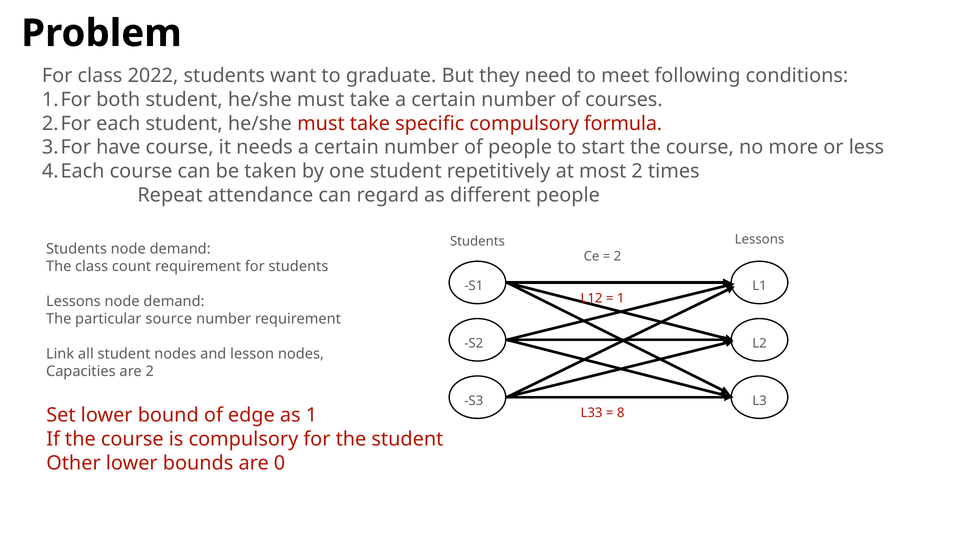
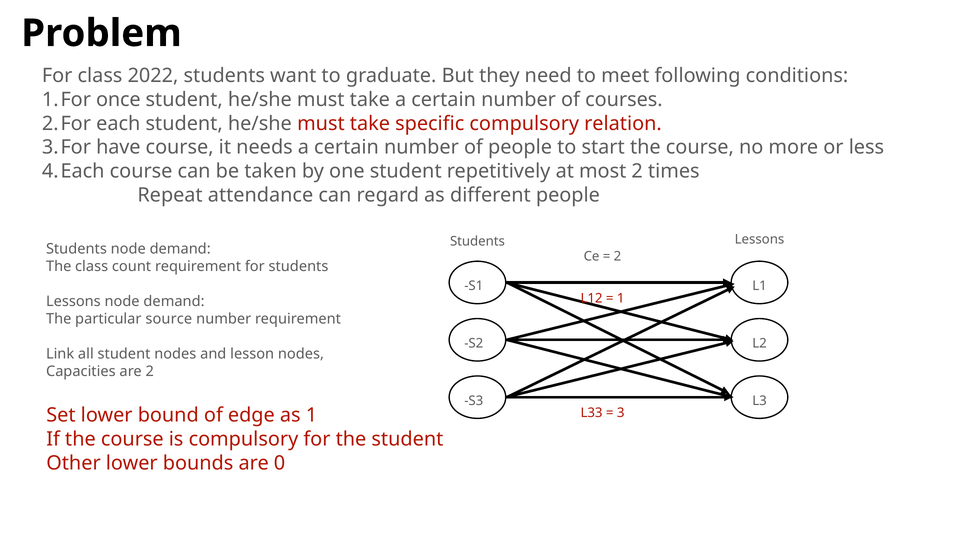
both: both -> once (118, 100)
formula: formula -> relation (623, 124)
8: 8 -> 3 (621, 413)
